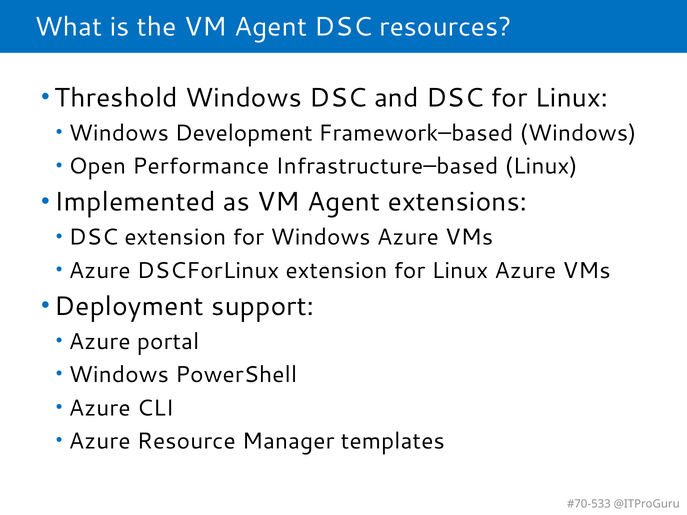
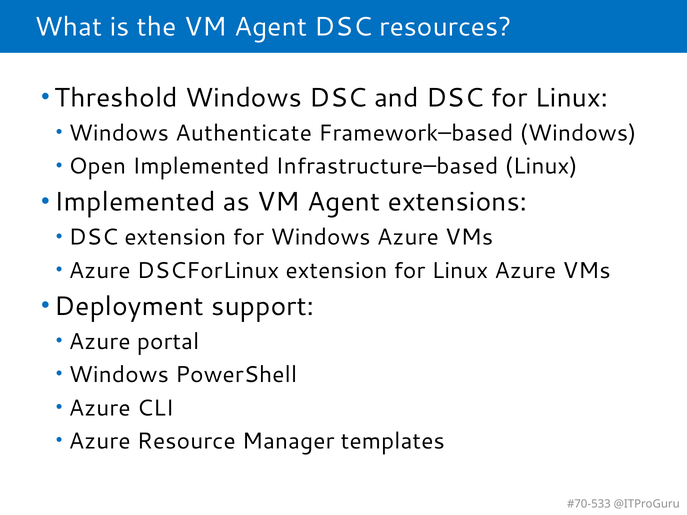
Development: Development -> Authenticate (244, 133)
Open Performance: Performance -> Implemented (201, 166)
